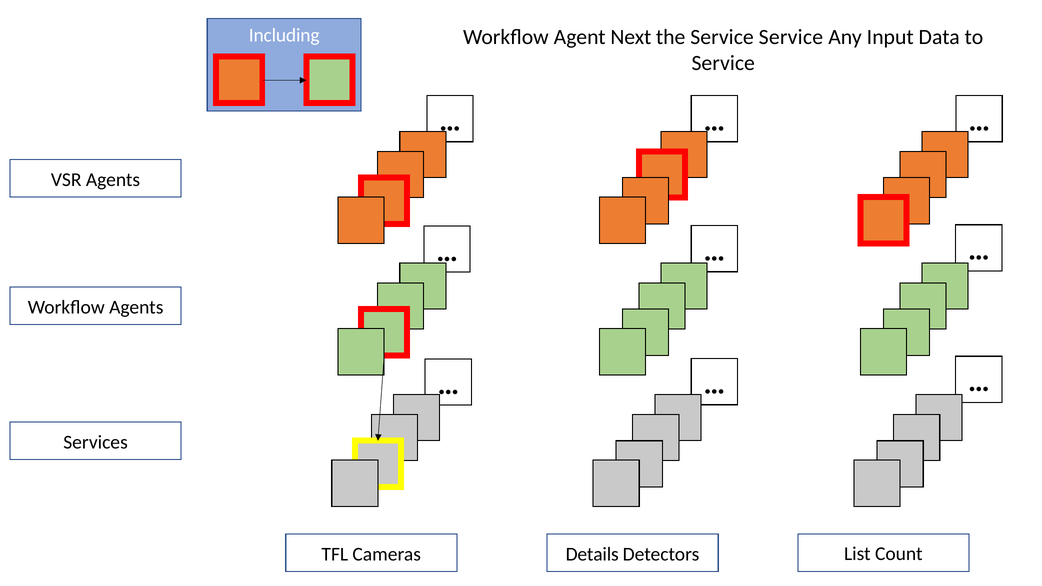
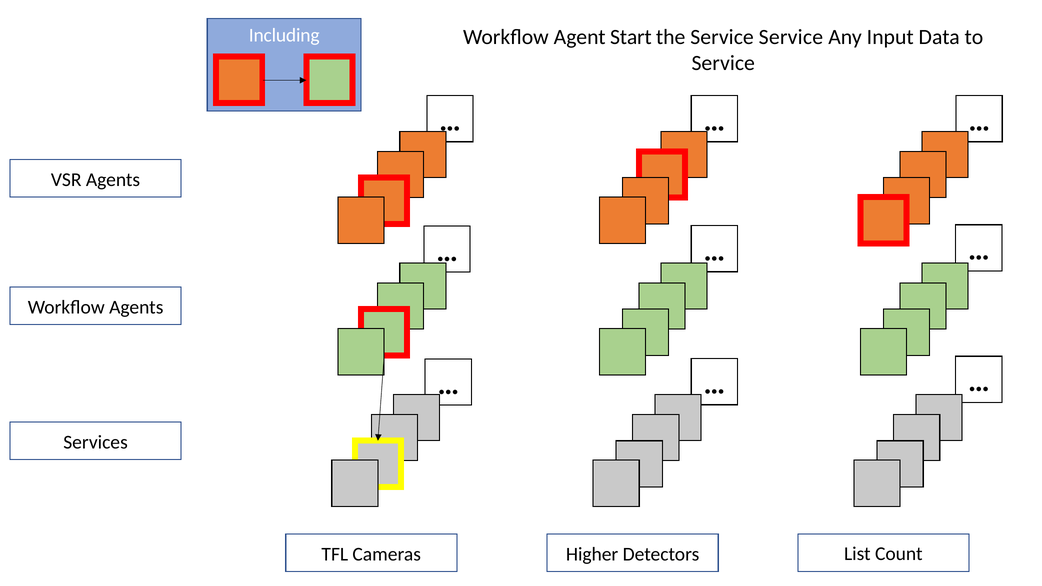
Next: Next -> Start (631, 37)
Details: Details -> Higher (592, 554)
